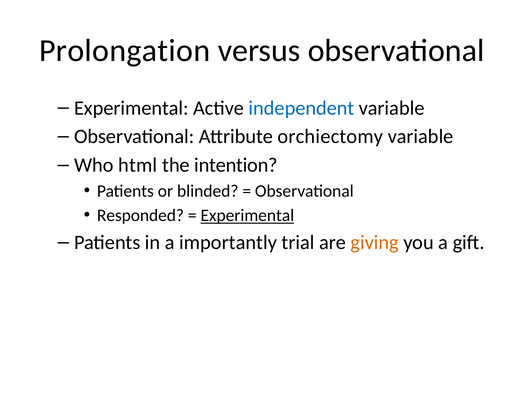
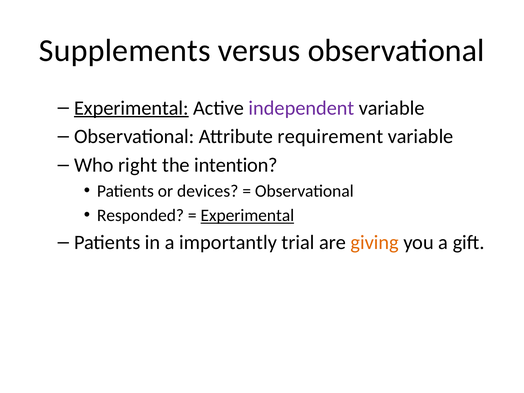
Prolongation: Prolongation -> Supplements (125, 51)
Experimental underline: none -> present (131, 108)
independent colour: blue -> purple (301, 108)
orchiectomy: orchiectomy -> requirement (330, 137)
html: html -> right (138, 165)
blinded: blinded -> devices (208, 191)
